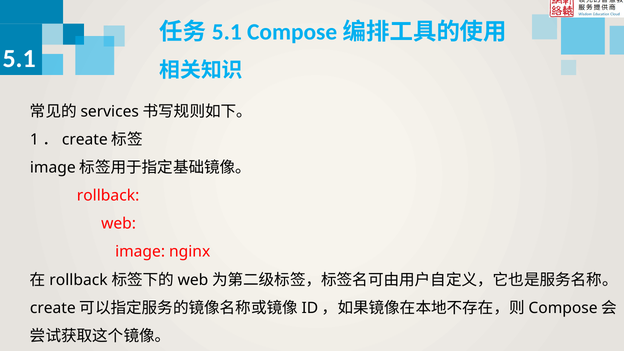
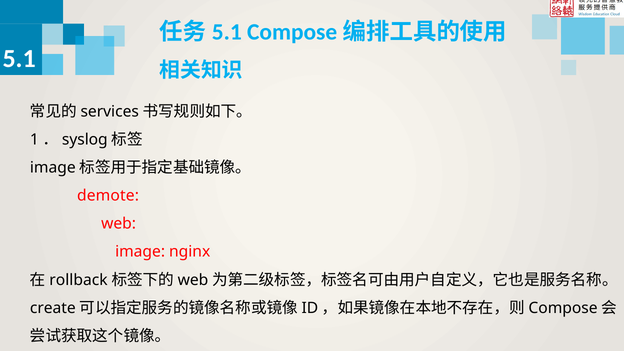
create: create -> syslog (85, 139)
rollback: rollback -> demote (108, 196)
